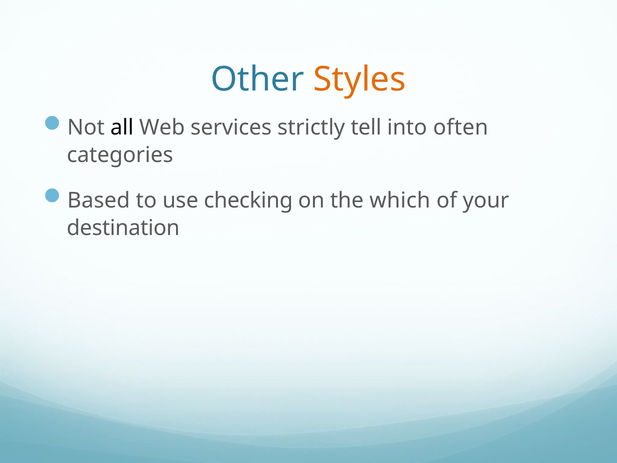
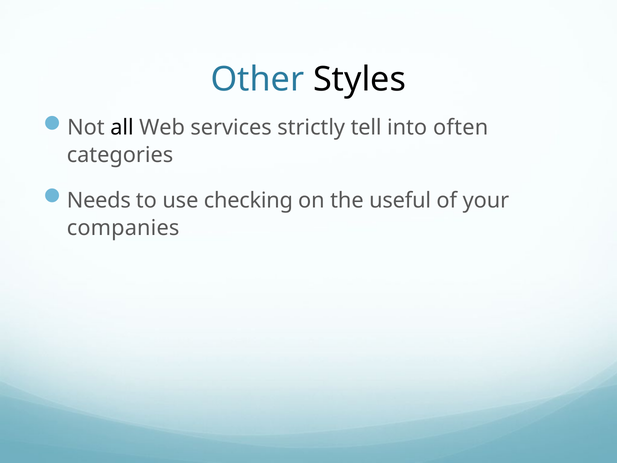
Styles colour: orange -> black (360, 79)
Based: Based -> Needs (99, 200)
which: which -> useful (400, 200)
destination: destination -> companies (123, 228)
